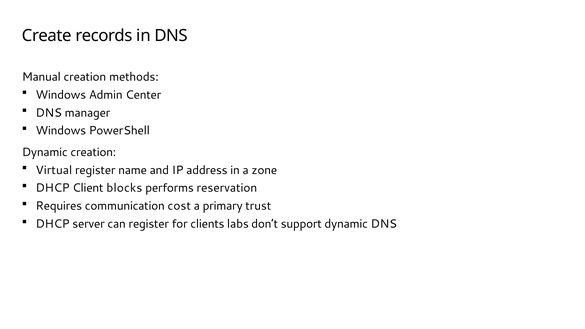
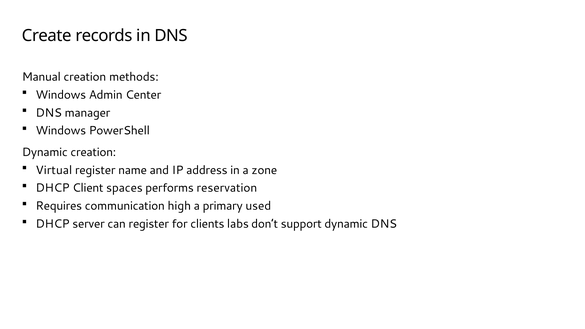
blocks: blocks -> spaces (124, 188)
cost: cost -> high (179, 206)
trust: trust -> used (258, 206)
